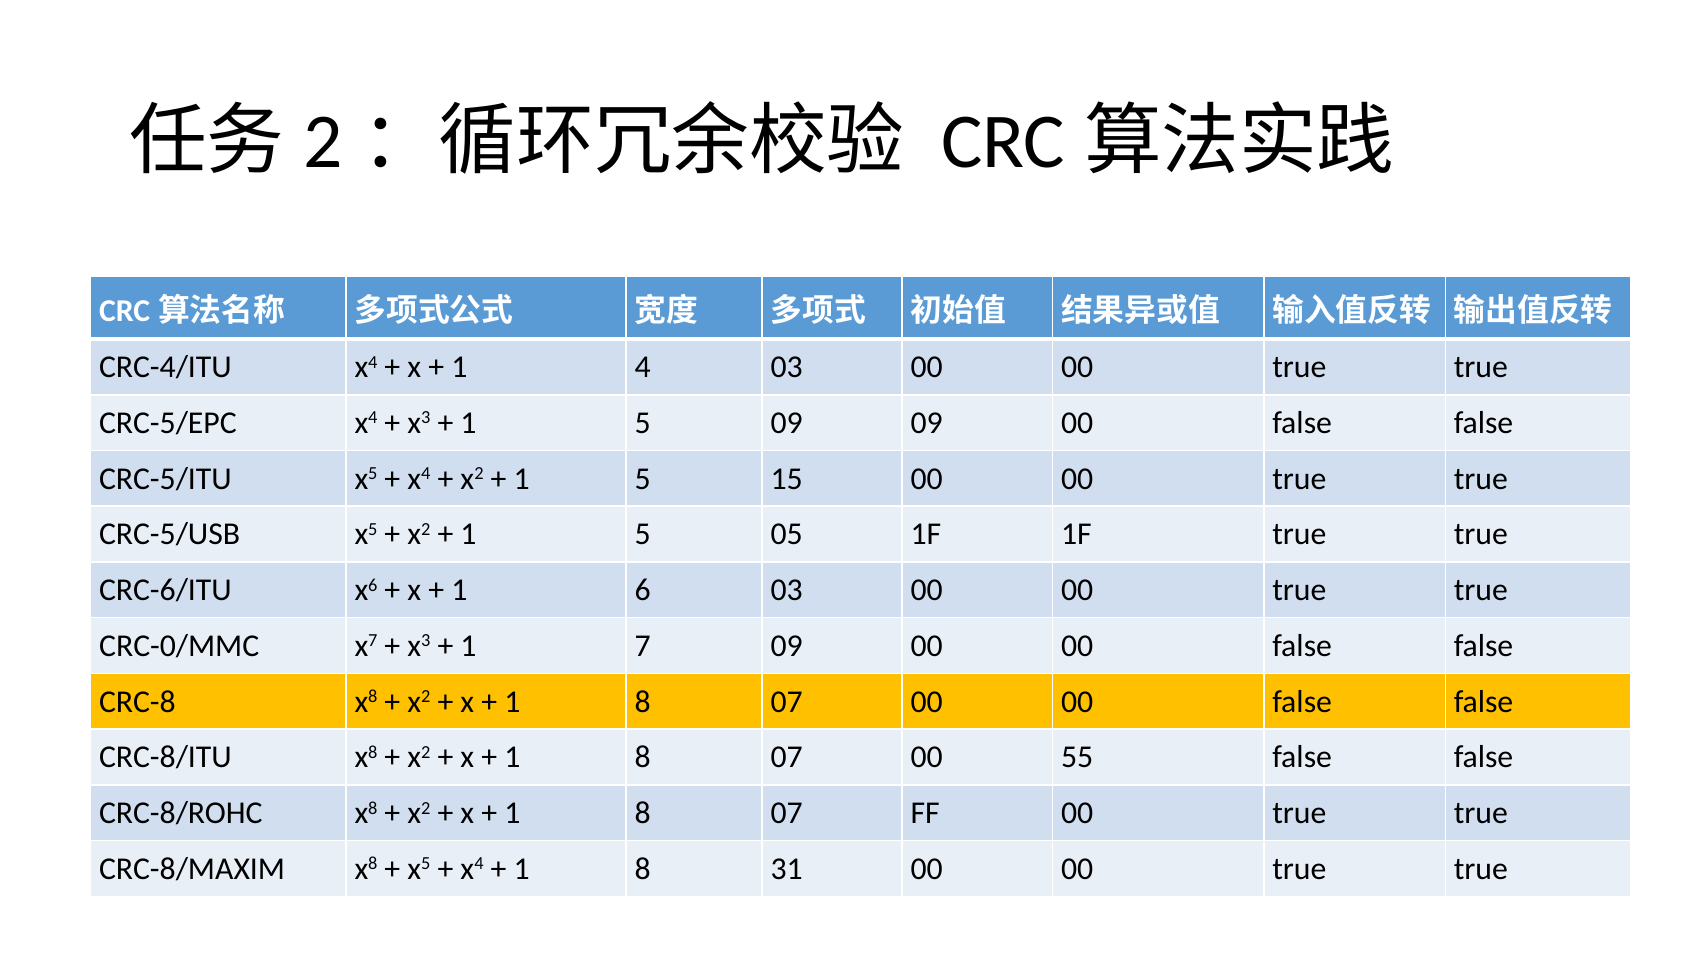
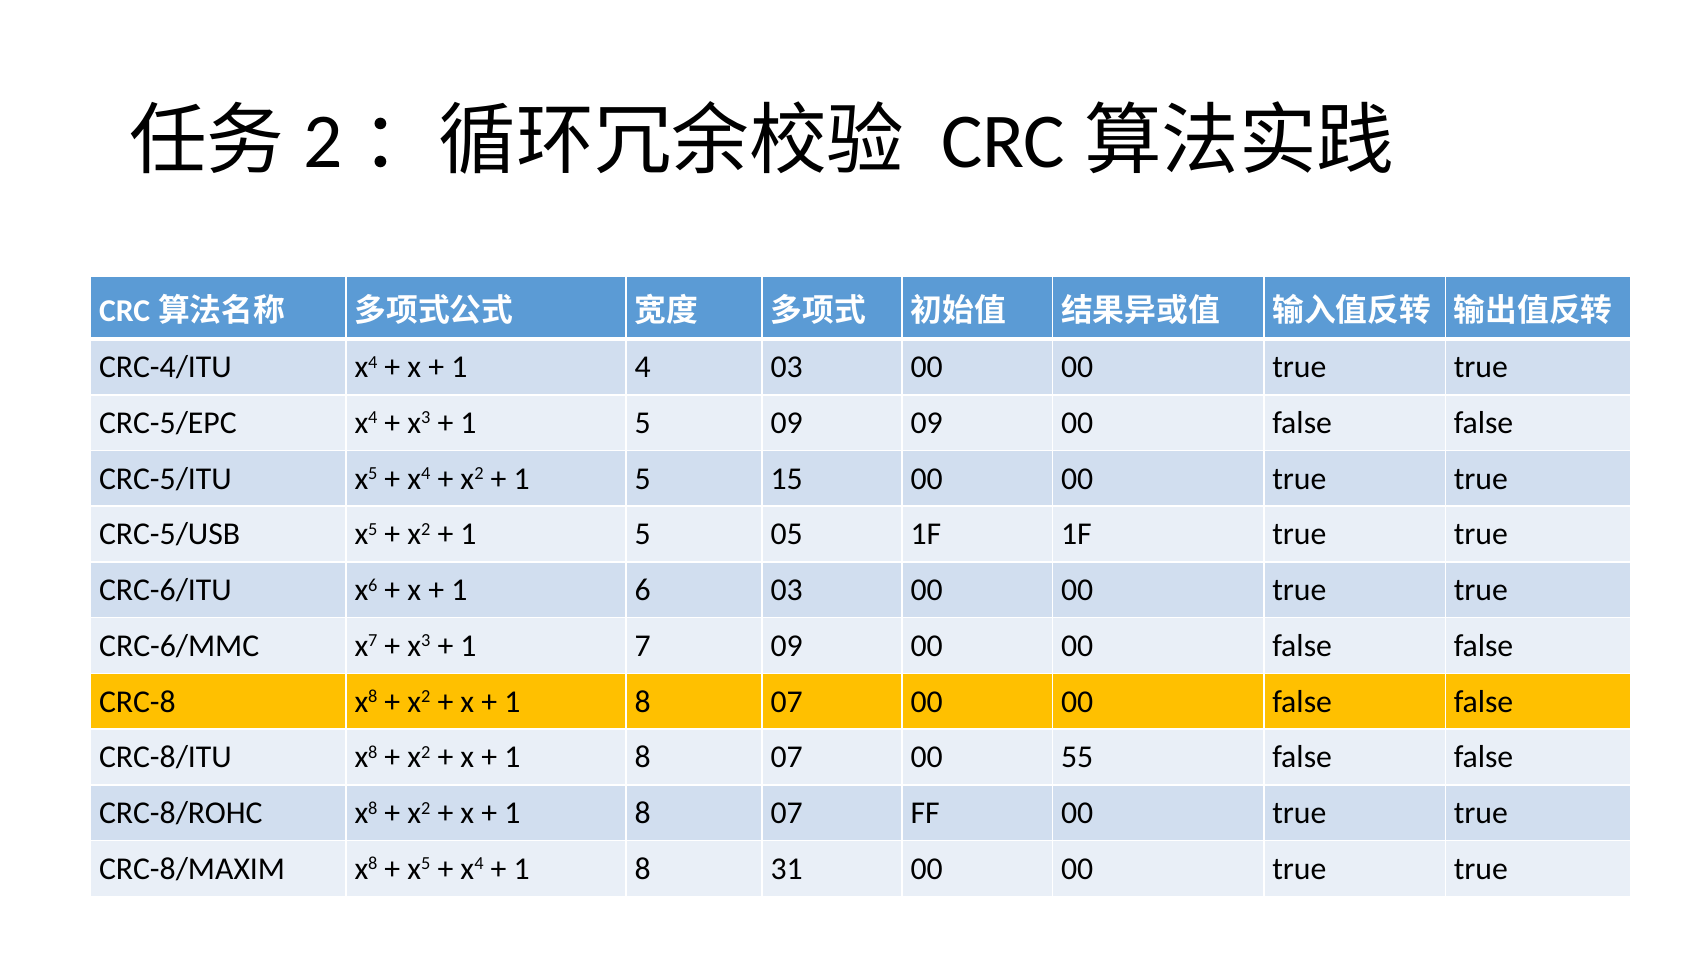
CRC-0/MMC: CRC-0/MMC -> CRC-6/MMC (179, 646)
